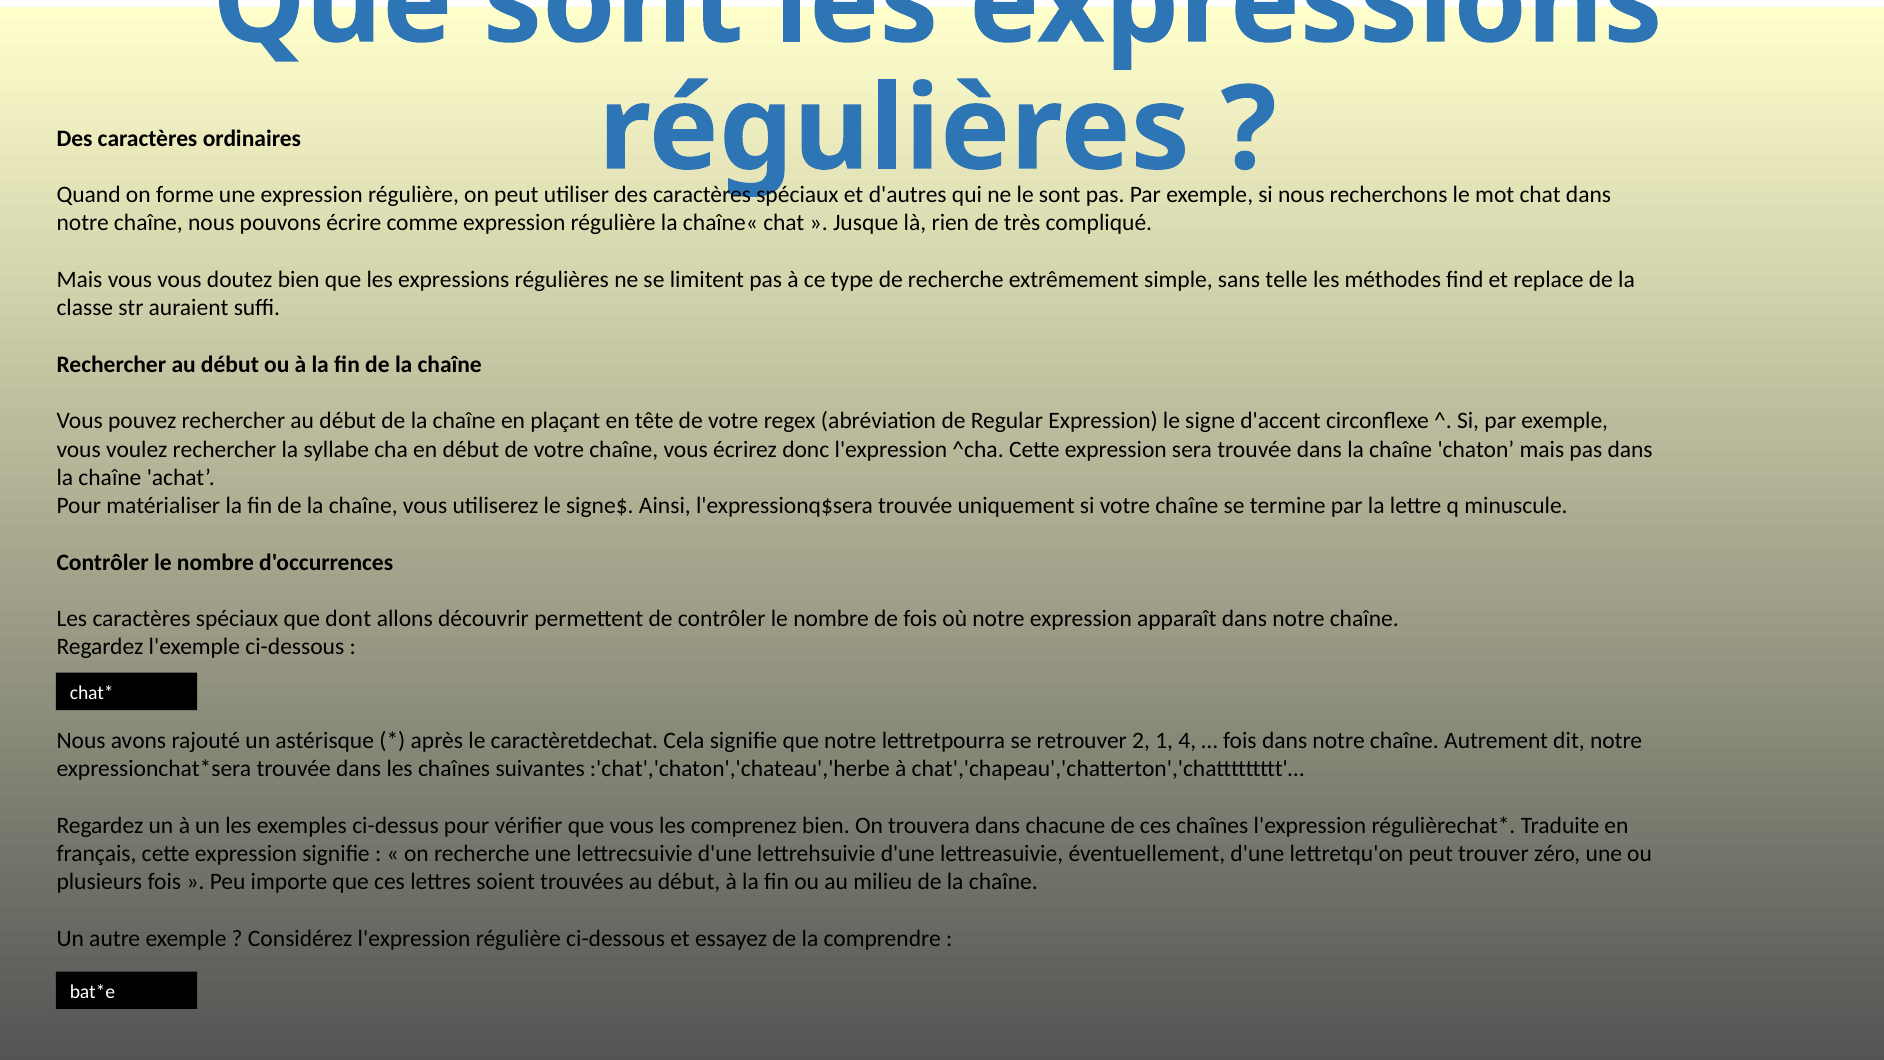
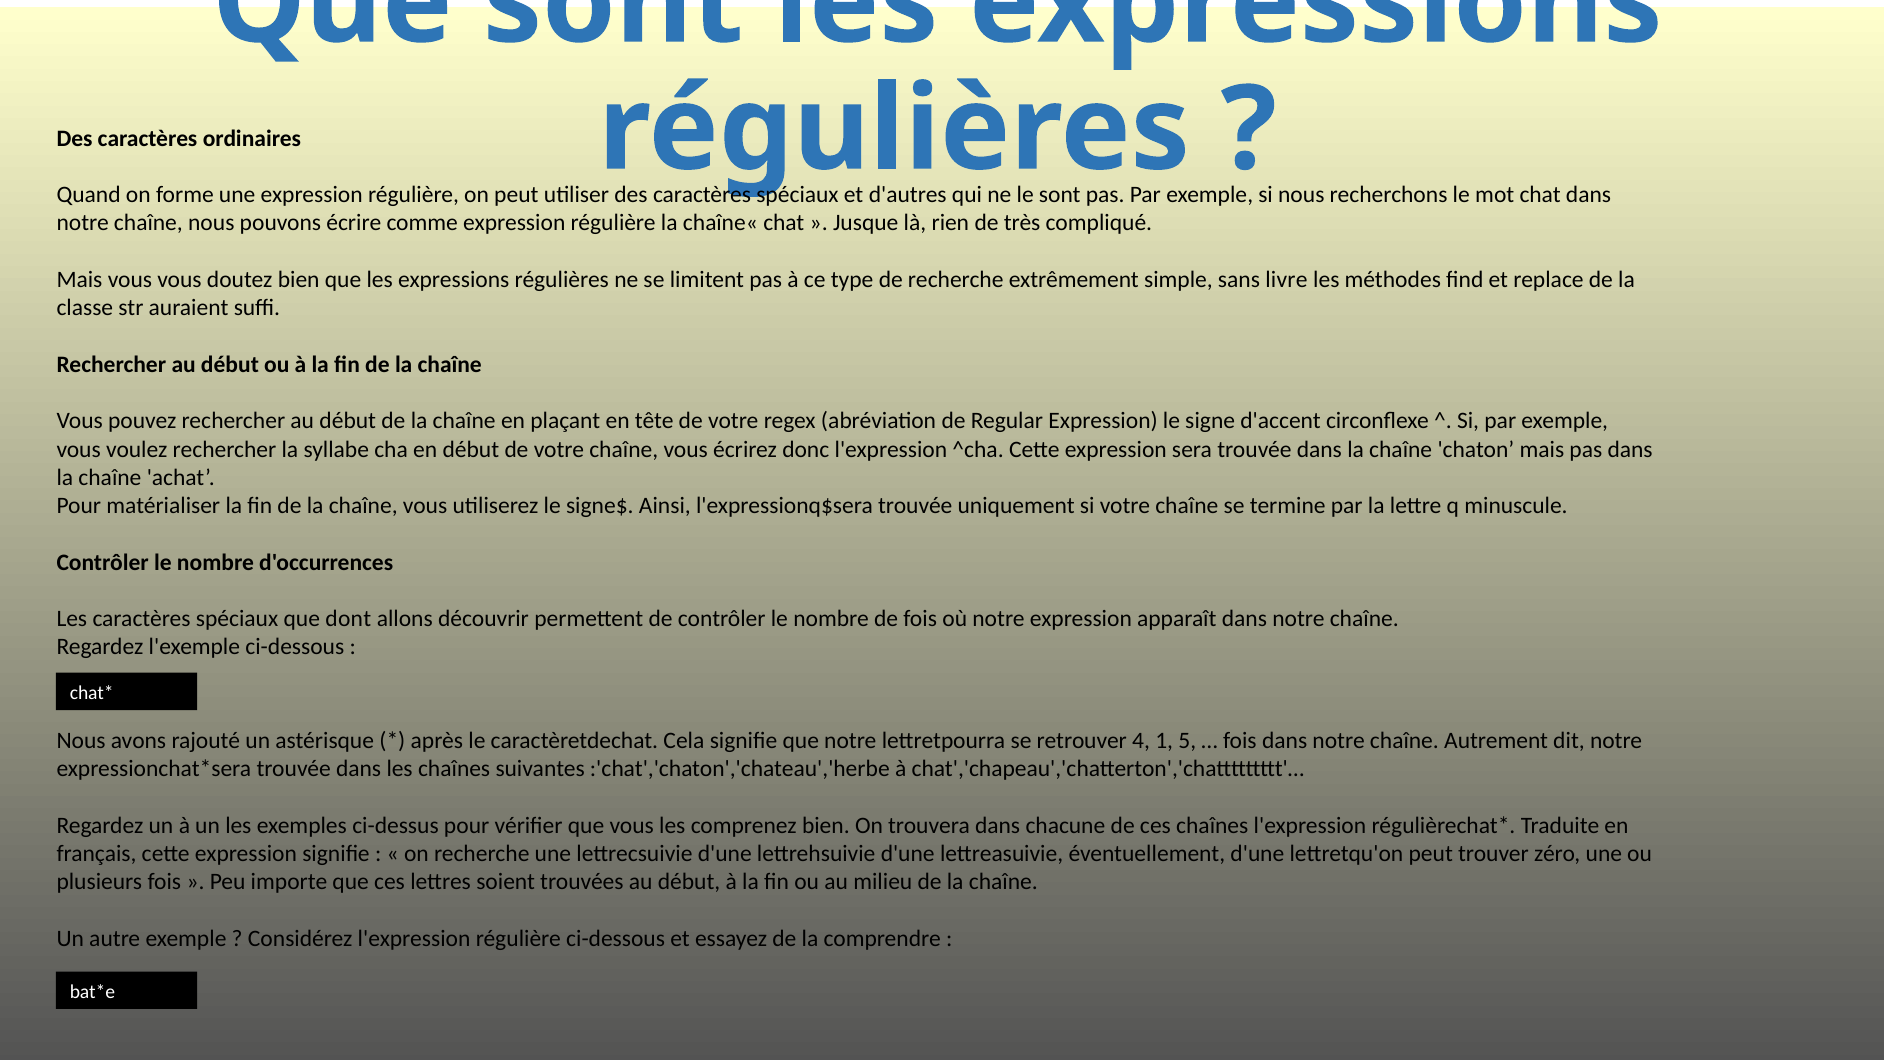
telle: telle -> livre (1286, 280)
2: 2 -> 4 (1141, 740)
4: 4 -> 5 (1187, 740)
